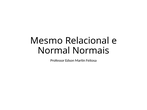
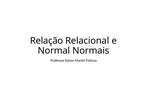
Mesmo: Mesmo -> Relação (47, 41)
